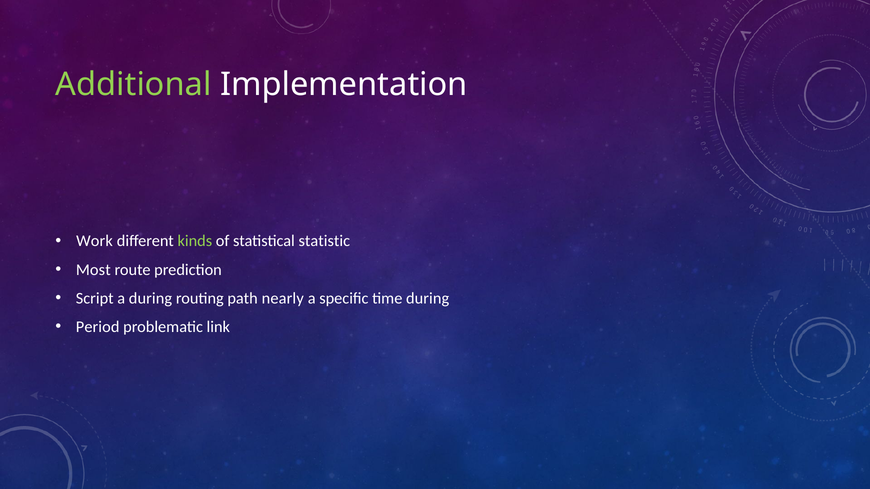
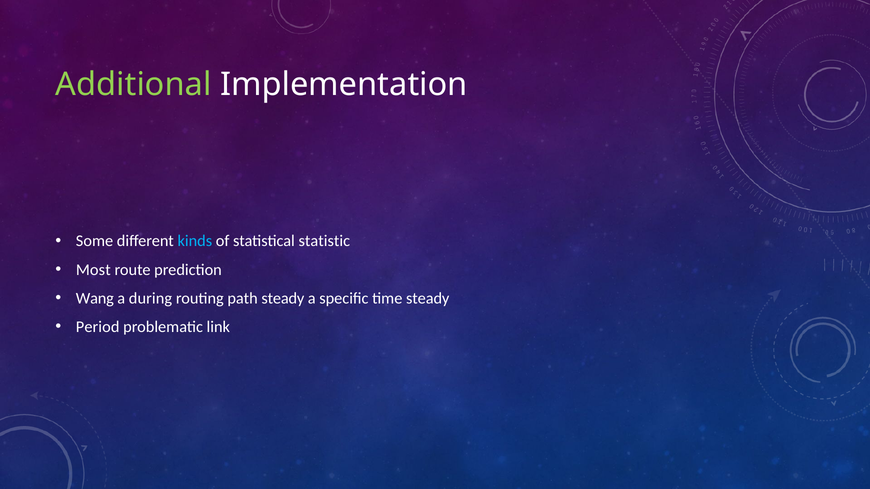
Work: Work -> Some (95, 241)
kinds colour: light green -> light blue (195, 241)
Script: Script -> Wang (95, 298)
path nearly: nearly -> steady (283, 298)
time during: during -> steady (428, 298)
